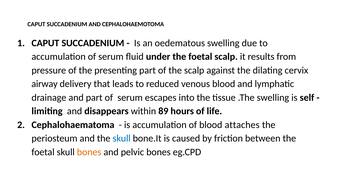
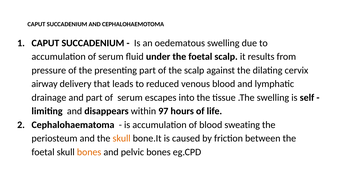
89: 89 -> 97 (163, 111)
attaches: attaches -> sweating (242, 125)
skull colour: blue -> orange (122, 138)
